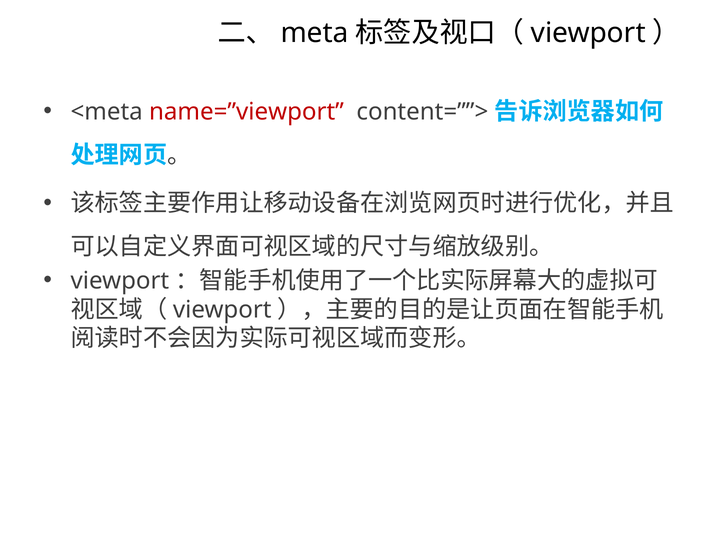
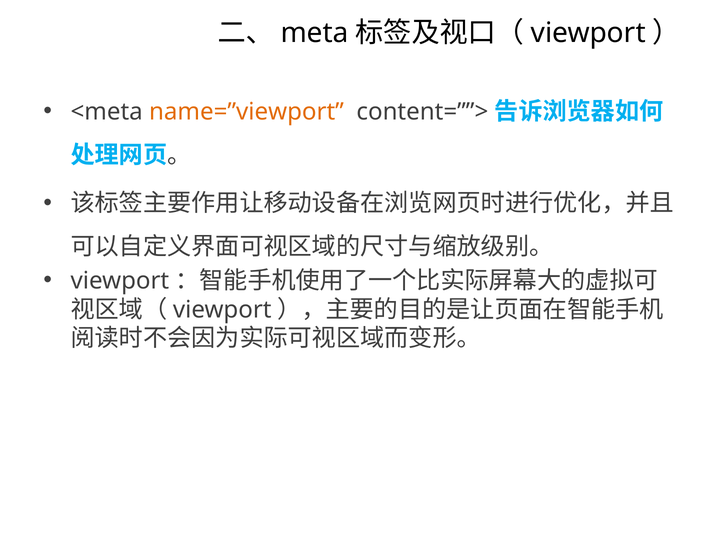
name=”viewport colour: red -> orange (246, 112)
